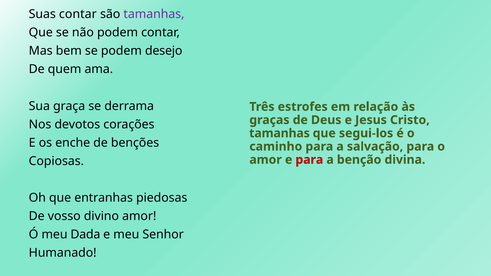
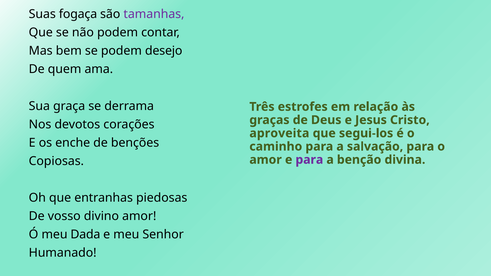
Suas contar: contar -> fogaça (78, 14)
tamanhas: tamanhas -> aproveita (279, 133)
para colour: red -> purple (309, 160)
